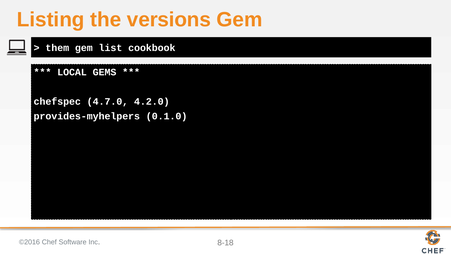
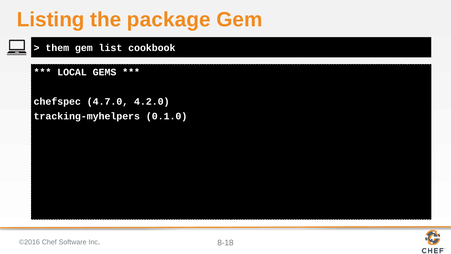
versions: versions -> package (169, 20)
provides-myhelpers: provides-myhelpers -> tracking-myhelpers (87, 116)
